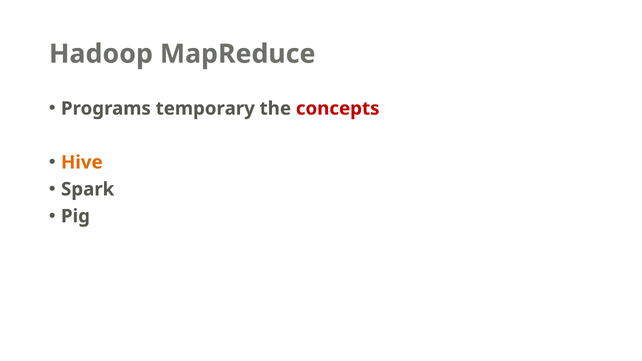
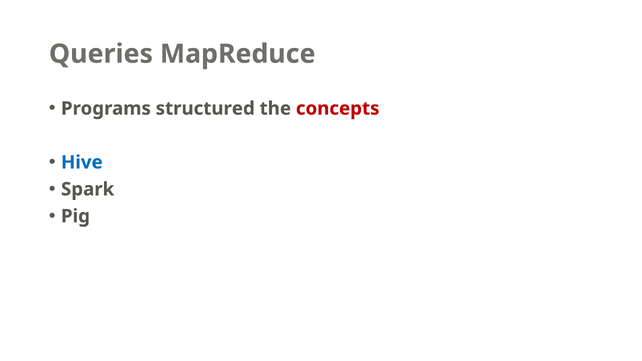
Hadoop: Hadoop -> Queries (101, 54)
temporary: temporary -> structured (205, 109)
Hive colour: orange -> blue (82, 162)
